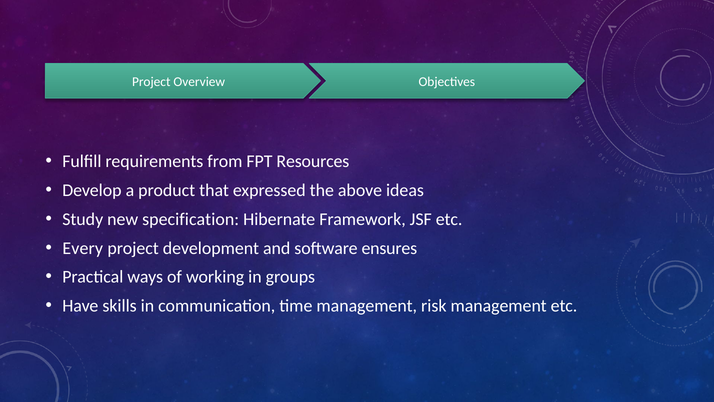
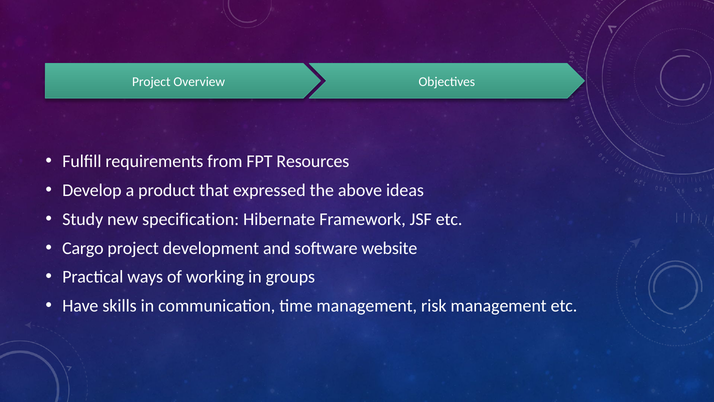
Every: Every -> Cargo (83, 248)
ensures: ensures -> website (389, 248)
